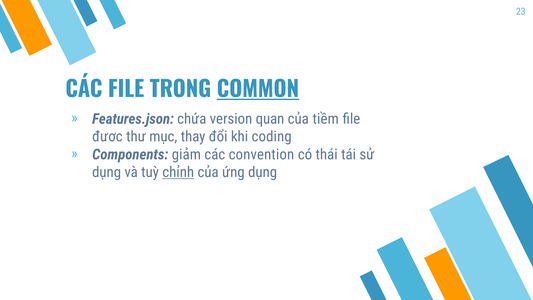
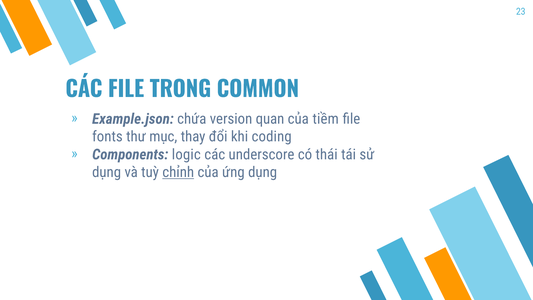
COMMON underline: present -> none (258, 90)
Features.json: Features.json -> Example.json (133, 119)
đươc: đươc -> fonts (107, 137)
giảm: giảm -> logic (186, 154)
convention: convention -> underscore (261, 154)
